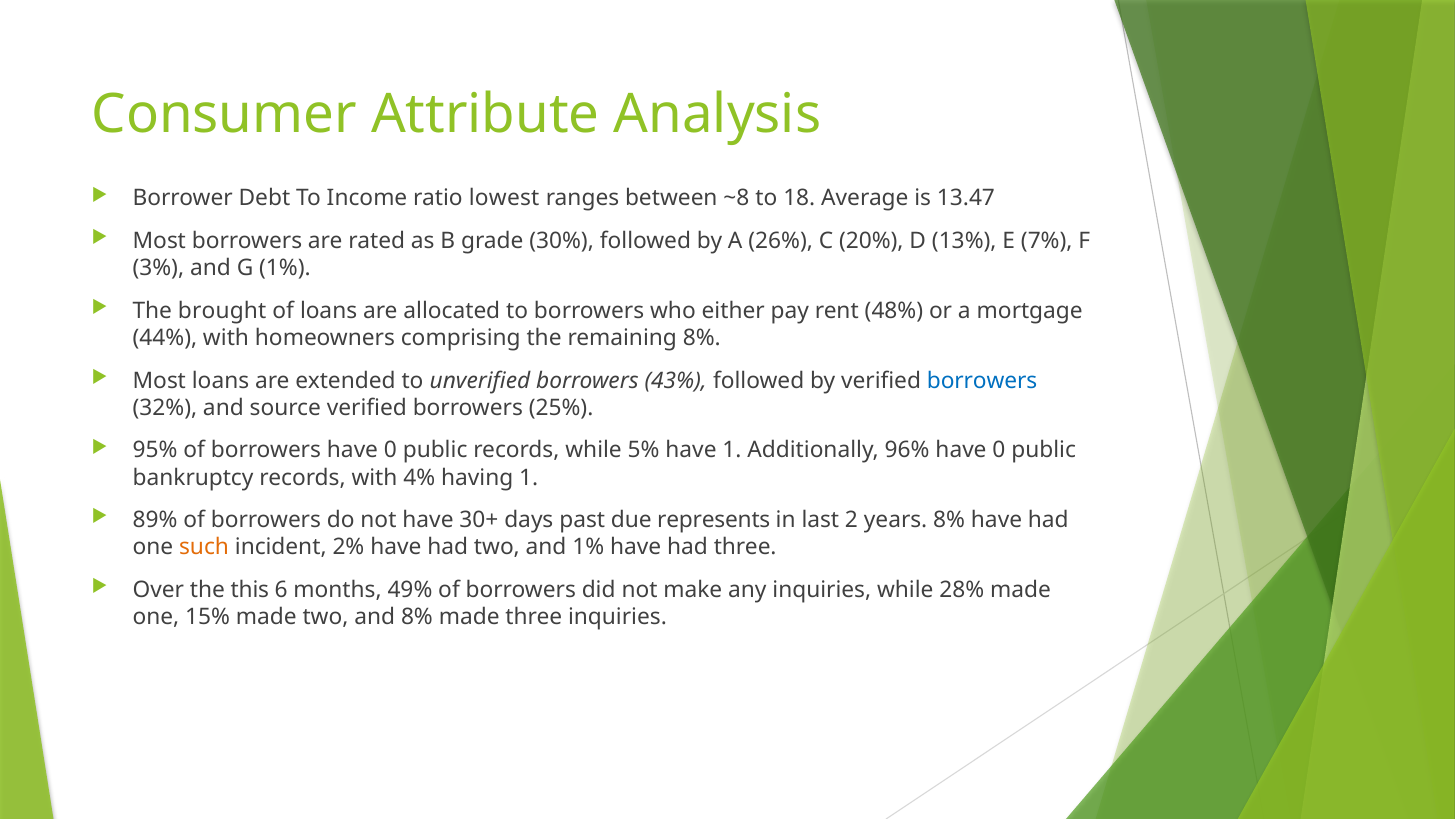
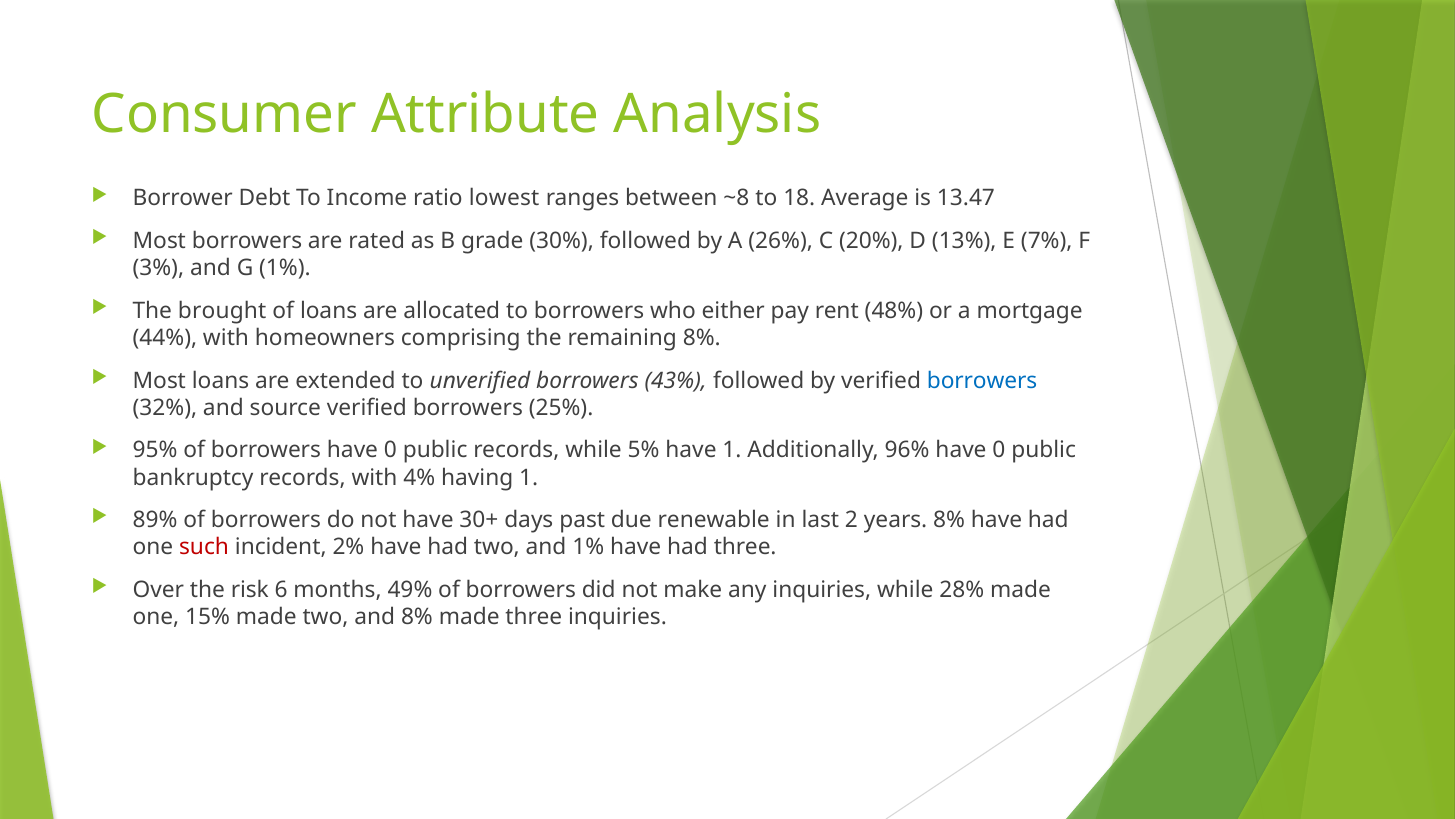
represents: represents -> renewable (714, 520)
such colour: orange -> red (204, 547)
this: this -> risk (250, 589)
